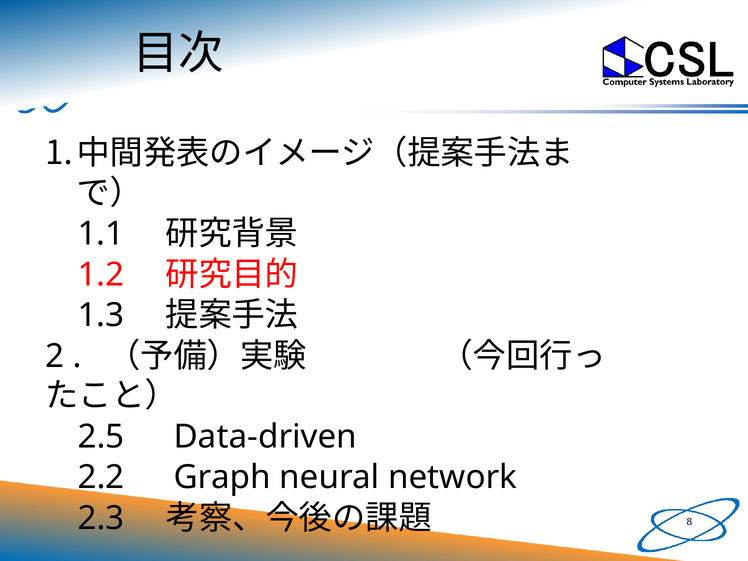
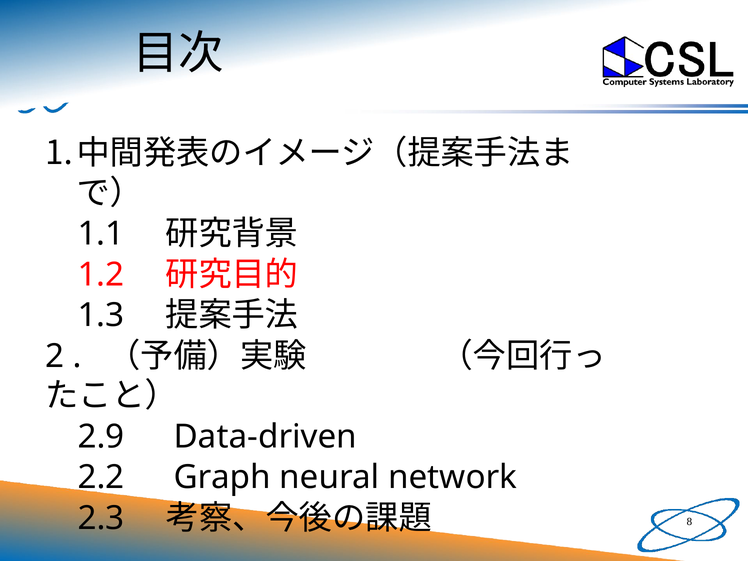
2.5: 2.5 -> 2.9 (101, 437)
